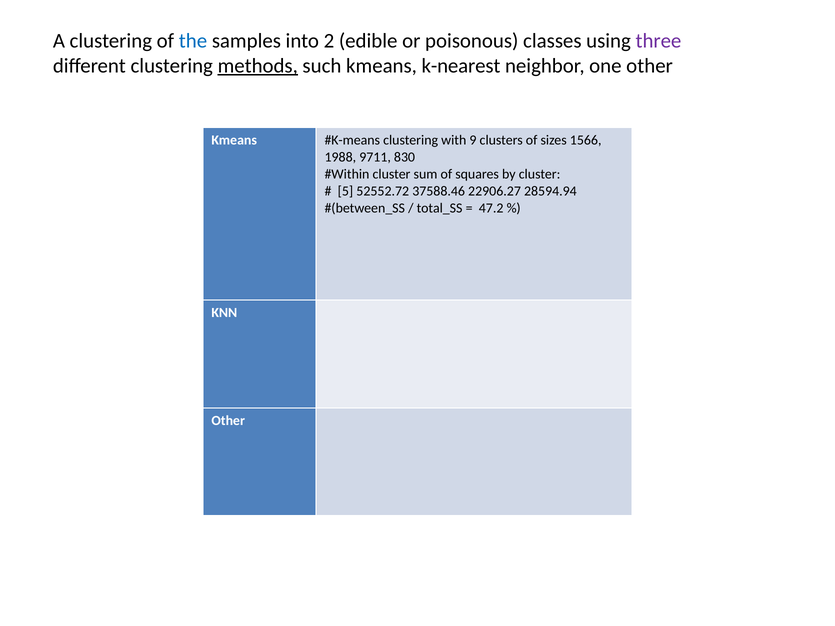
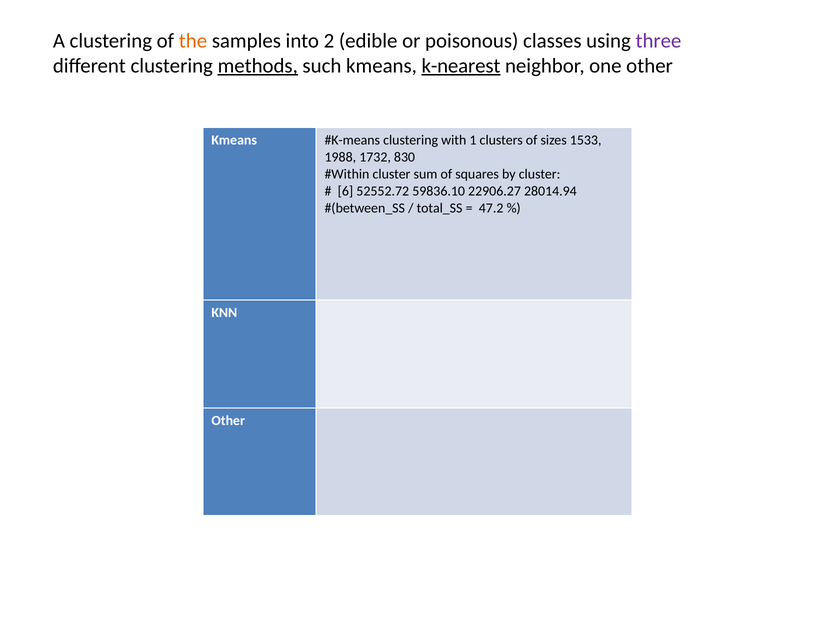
the colour: blue -> orange (193, 41)
k-nearest underline: none -> present (461, 66)
9: 9 -> 1 (473, 140)
1566: 1566 -> 1533 (586, 140)
9711: 9711 -> 1732 (375, 157)
5: 5 -> 6 (345, 191)
37588.46: 37588.46 -> 59836.10 (439, 191)
28594.94: 28594.94 -> 28014.94 (550, 191)
